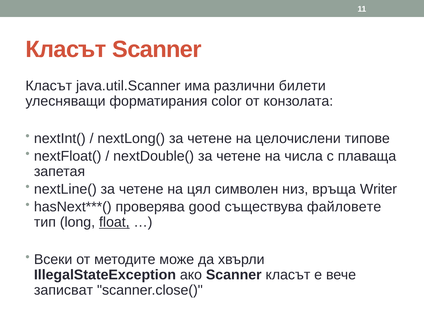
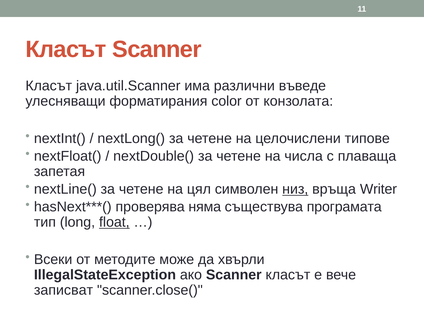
билети: билети -> въведе (302, 86)
низ underline: none -> present (295, 189)
good: good -> няма (205, 207)
файловете: файловете -> програмата (344, 207)
